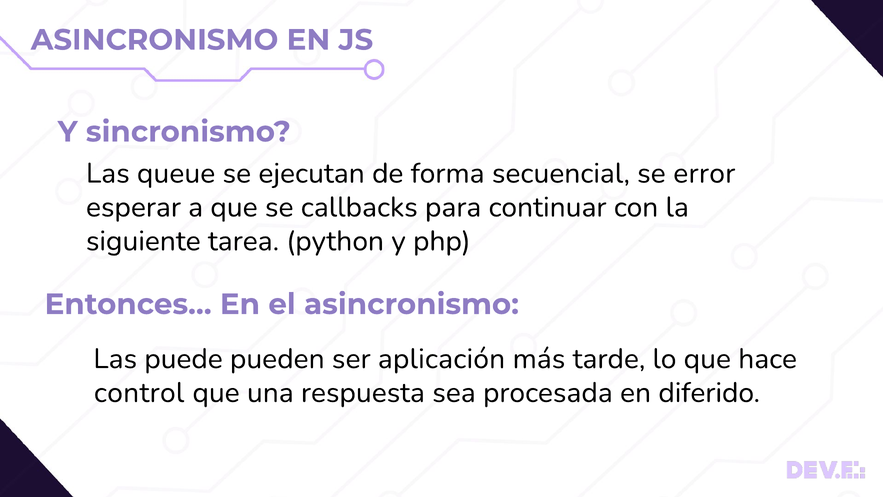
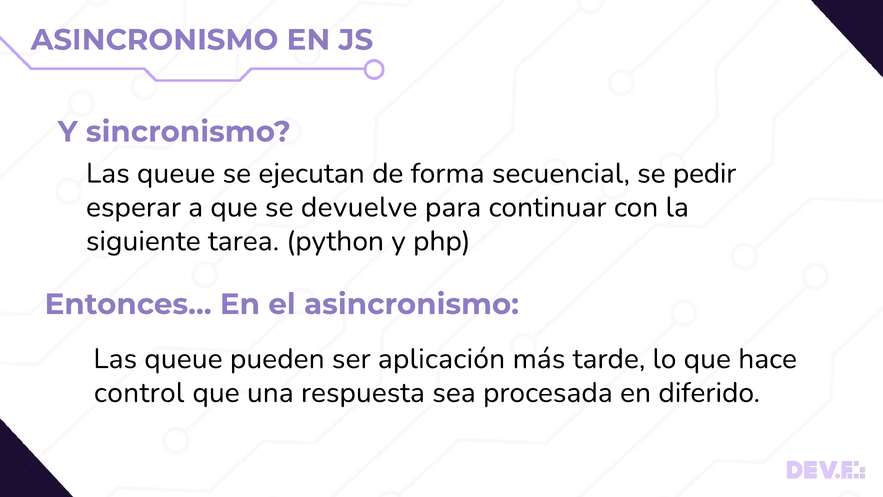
error: error -> pedir (705, 173)
callbacks: callbacks -> devuelve (359, 207)
puede: puede -> queue (183, 359)
